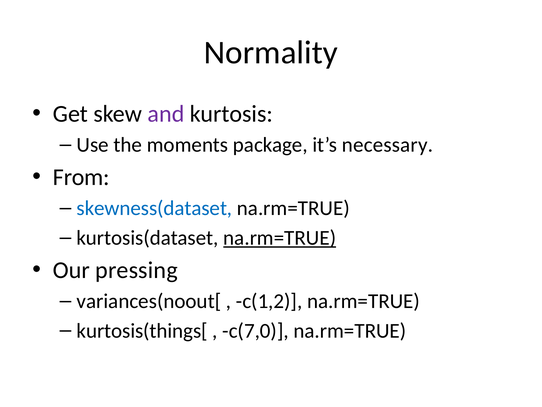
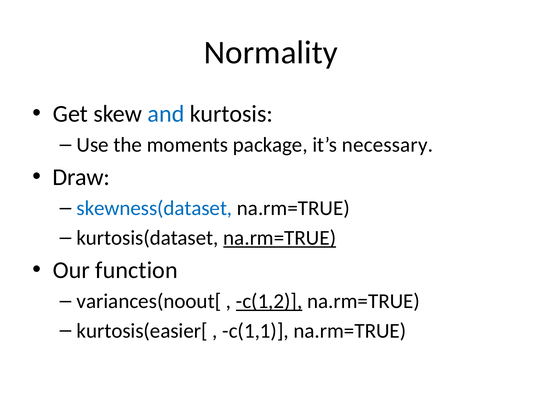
and colour: purple -> blue (166, 114)
From: From -> Draw (81, 177)
pressing: pressing -> function (137, 270)
c(1,2 underline: none -> present (269, 301)
kurtosis(things[: kurtosis(things[ -> kurtosis(easier[ (142, 330)
c(7,0: c(7,0 -> c(1,1 (256, 330)
